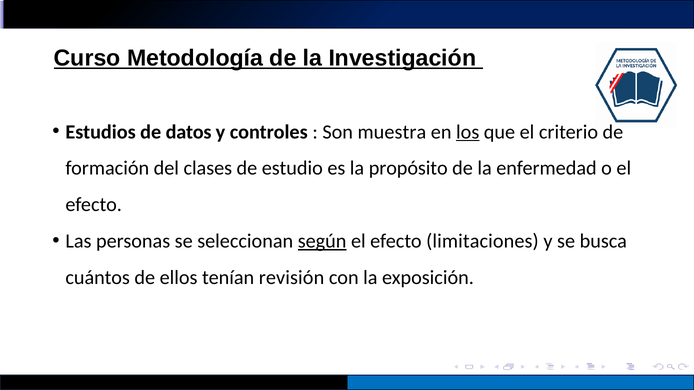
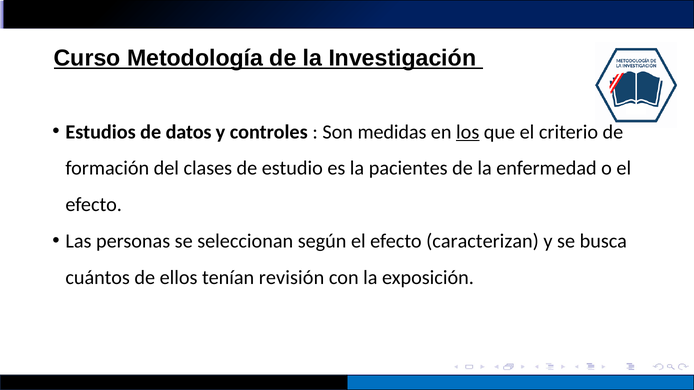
muestra: muestra -> medidas (392, 132)
propósito: propósito -> pacientes (408, 168)
según underline: present -> none (322, 241)
limitaciones: limitaciones -> caracterizan (483, 241)
